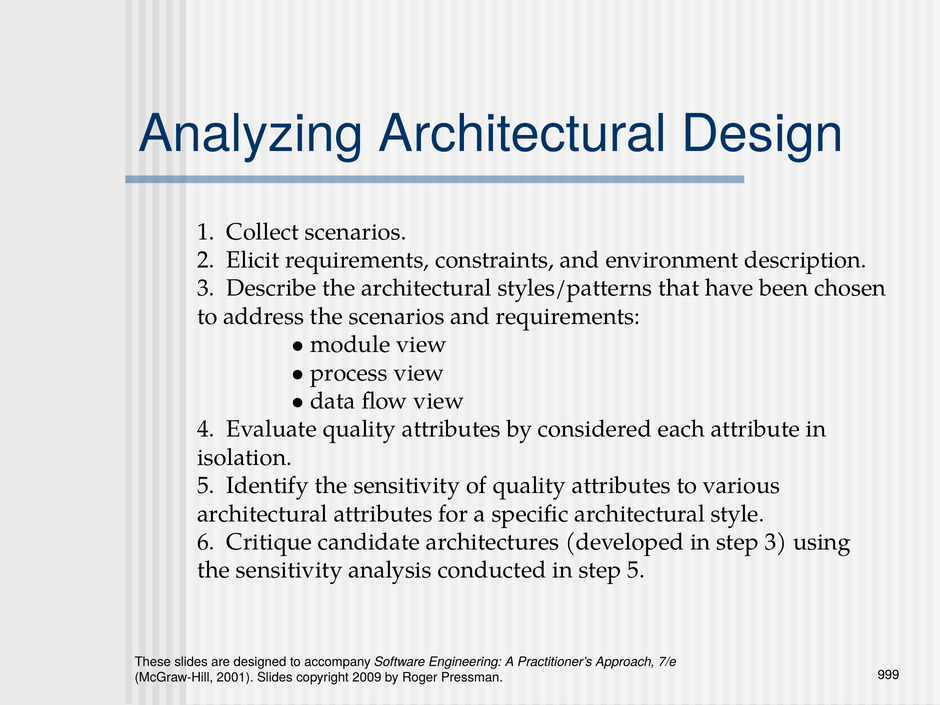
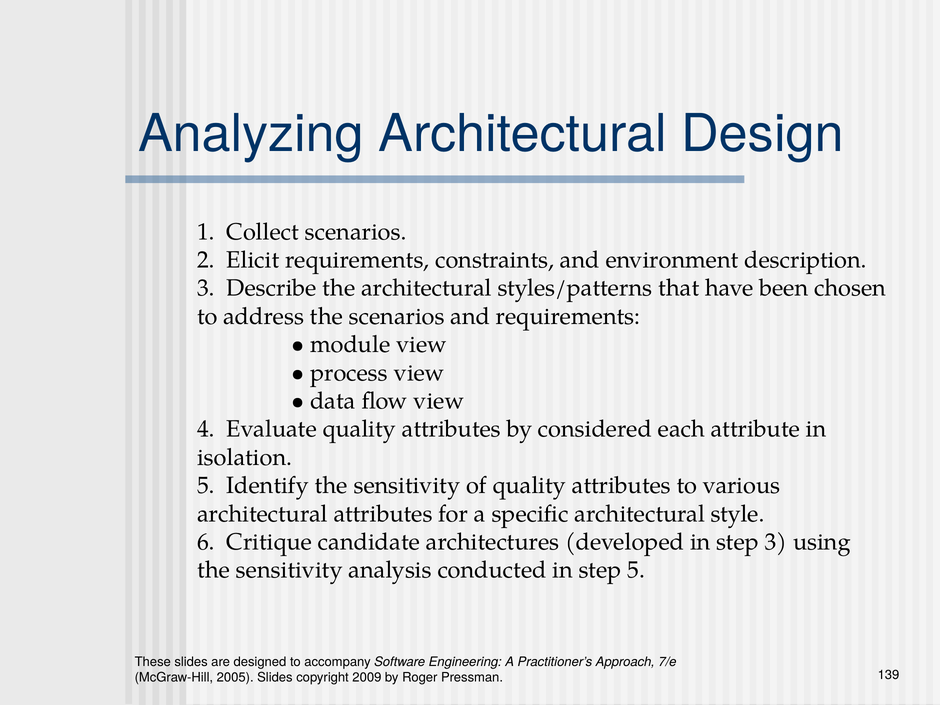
2001: 2001 -> 2005 (235, 678)
999: 999 -> 139 (888, 675)
